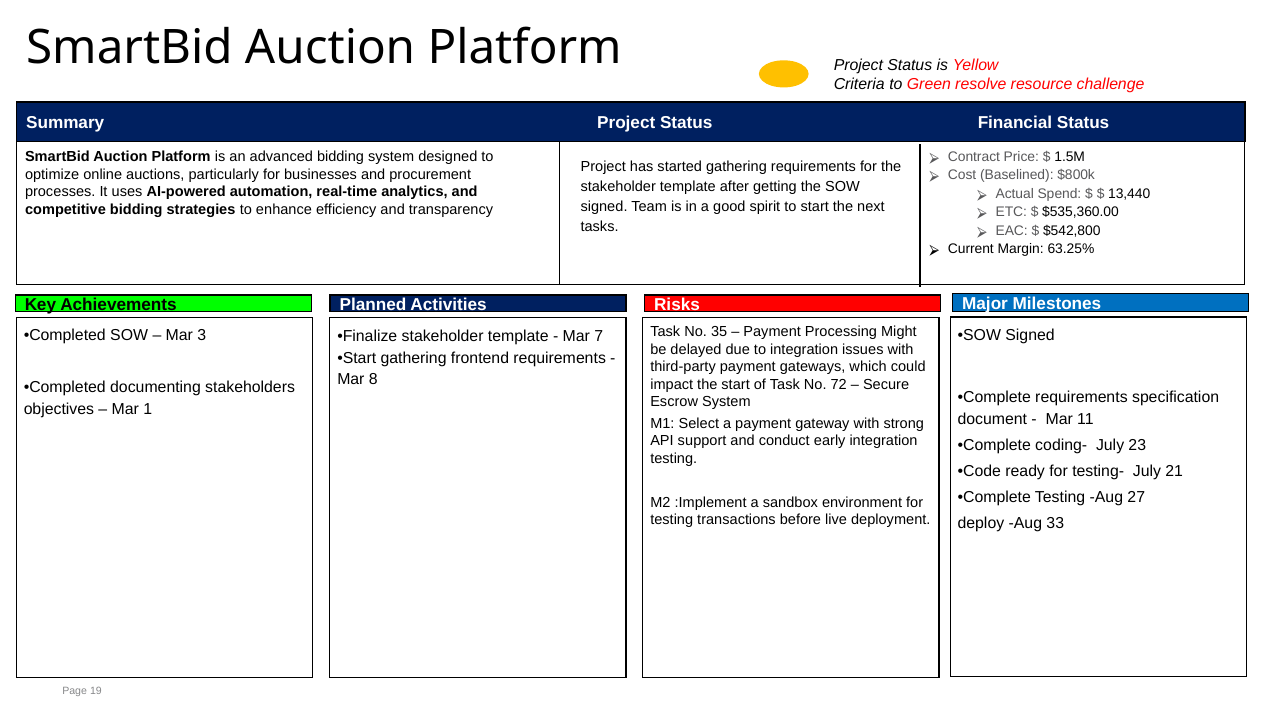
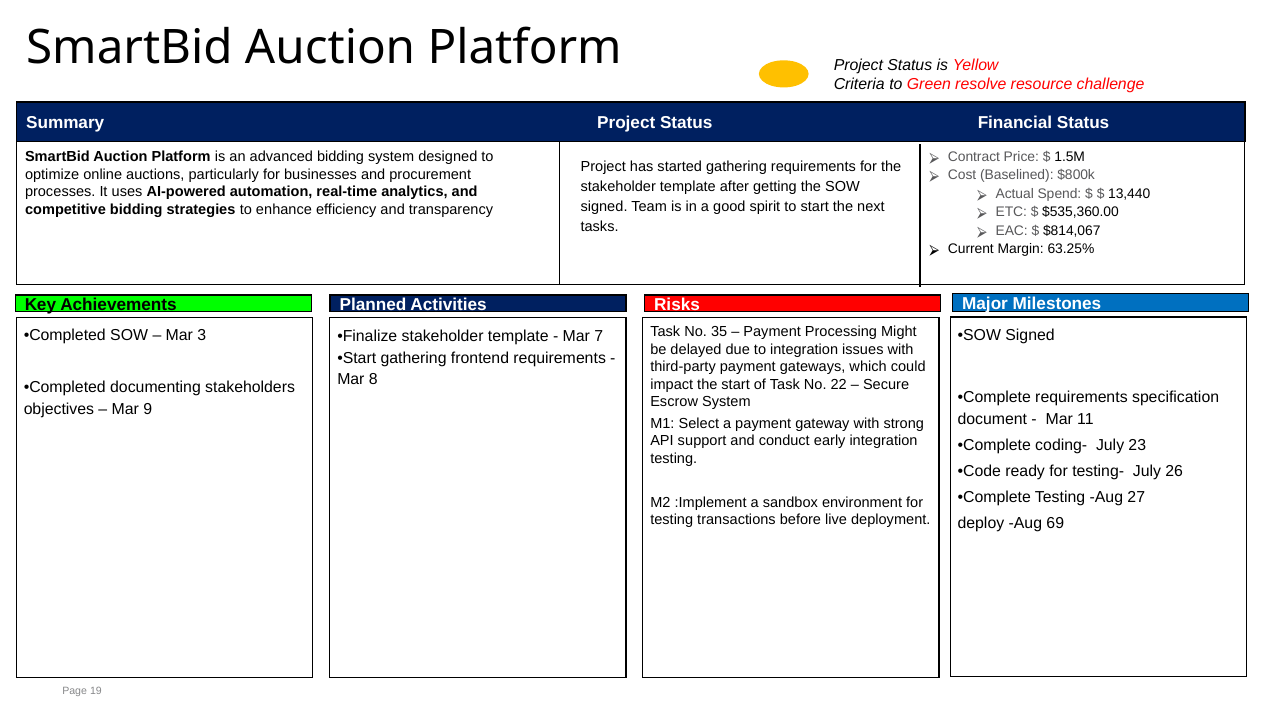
$542,800: $542,800 -> $814,067 (1072, 231)
72: 72 -> 22 (839, 384)
1: 1 -> 9 (148, 409)
21: 21 -> 26 (1174, 471)
33: 33 -> 69 (1055, 523)
